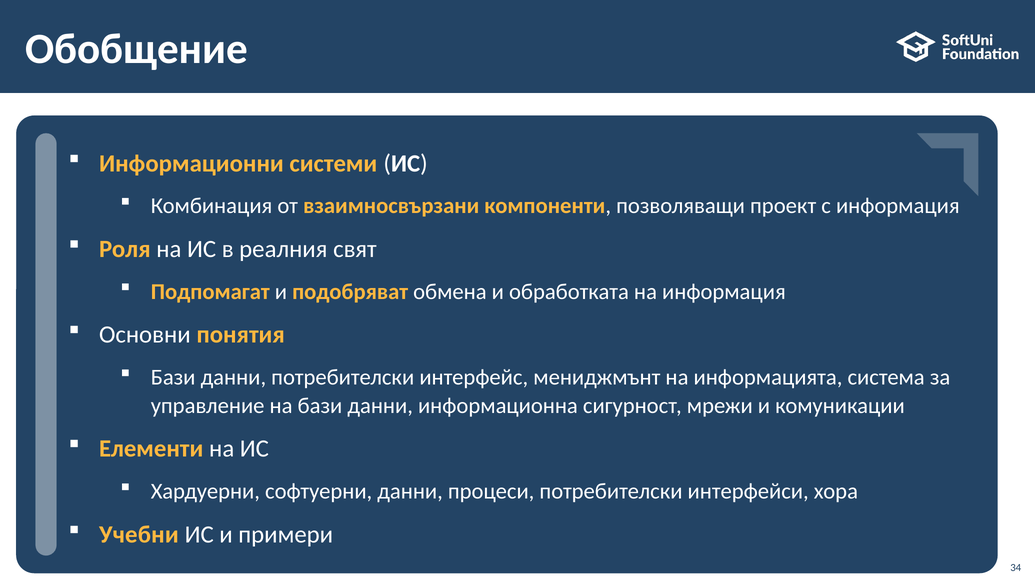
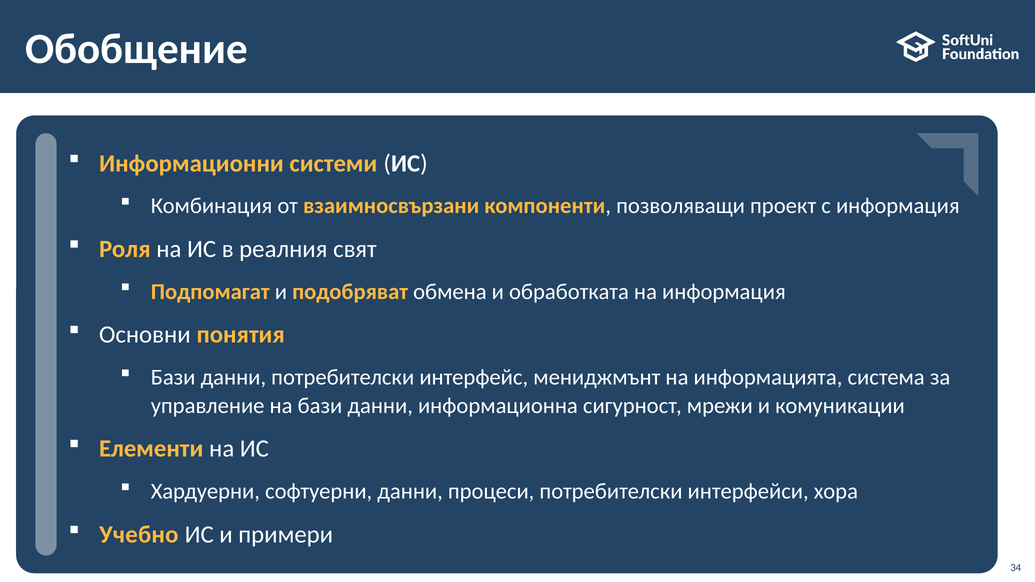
Учебни: Учебни -> Учебно (139, 535)
